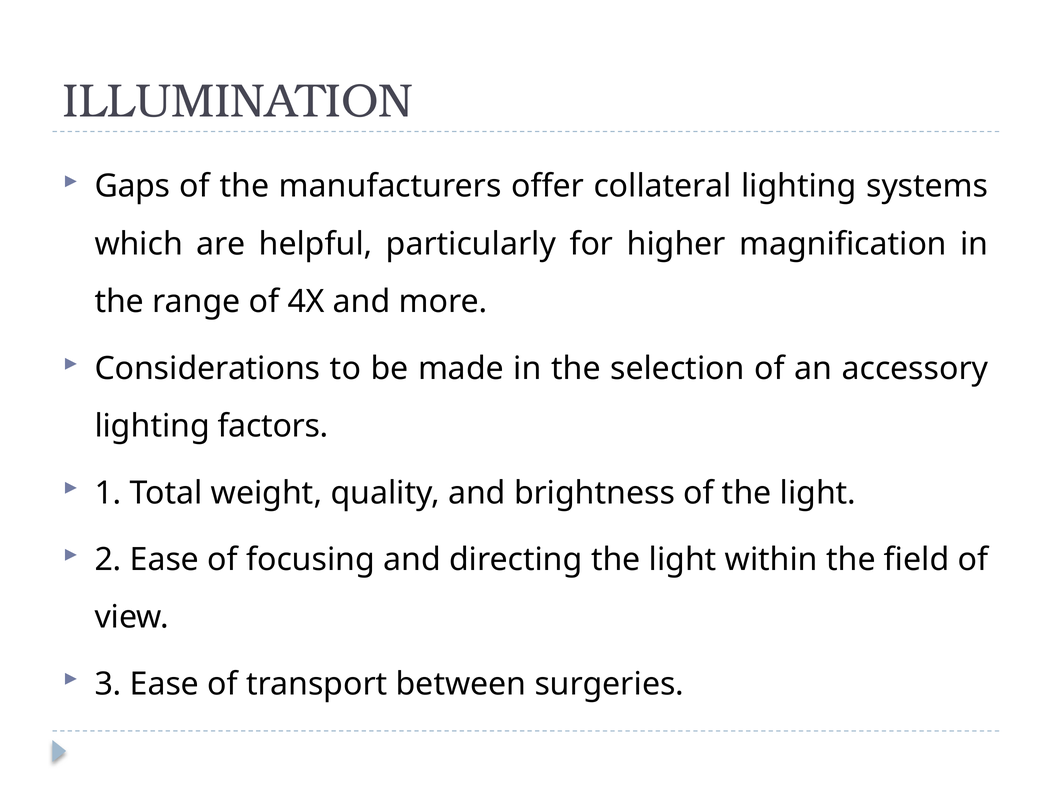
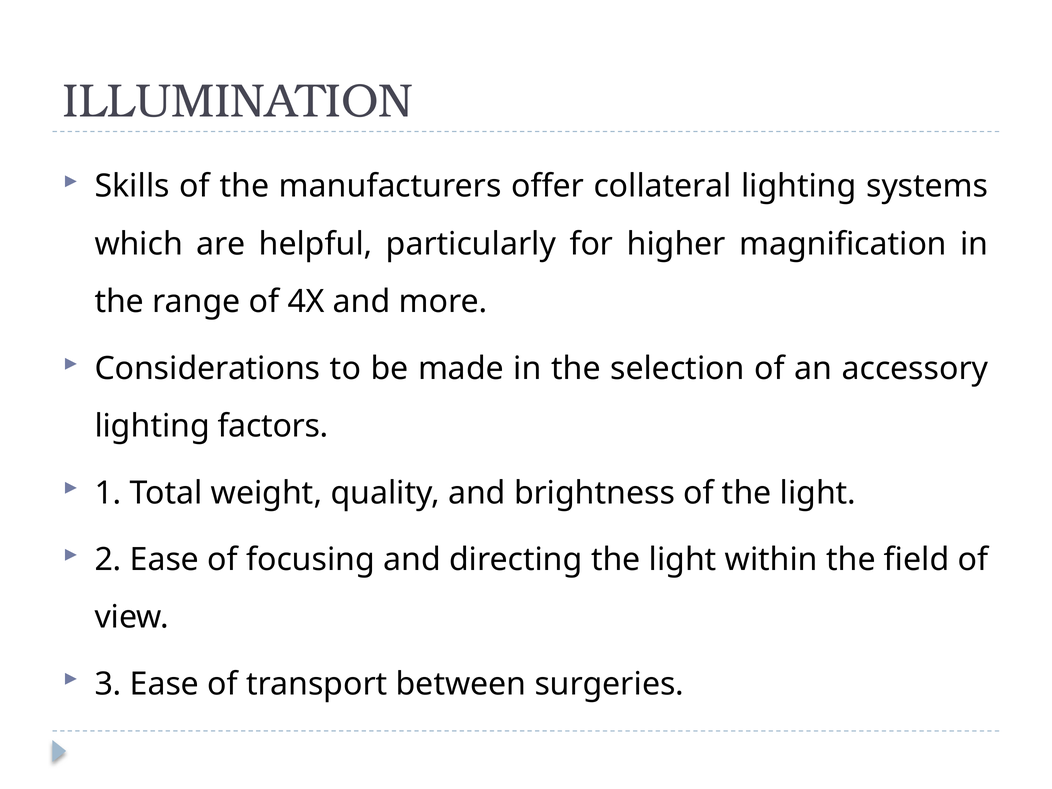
Gaps: Gaps -> Skills (132, 186)
